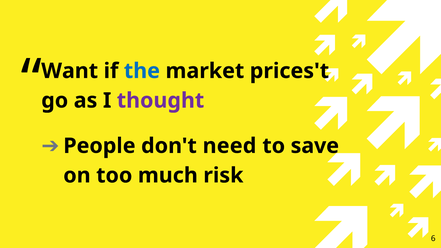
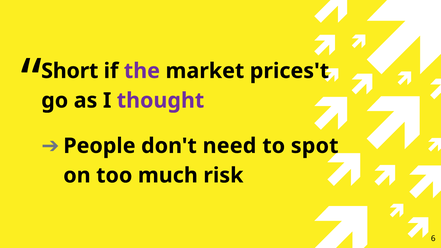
Want: Want -> Short (70, 71)
the colour: blue -> purple (142, 71)
save: save -> spot (315, 146)
